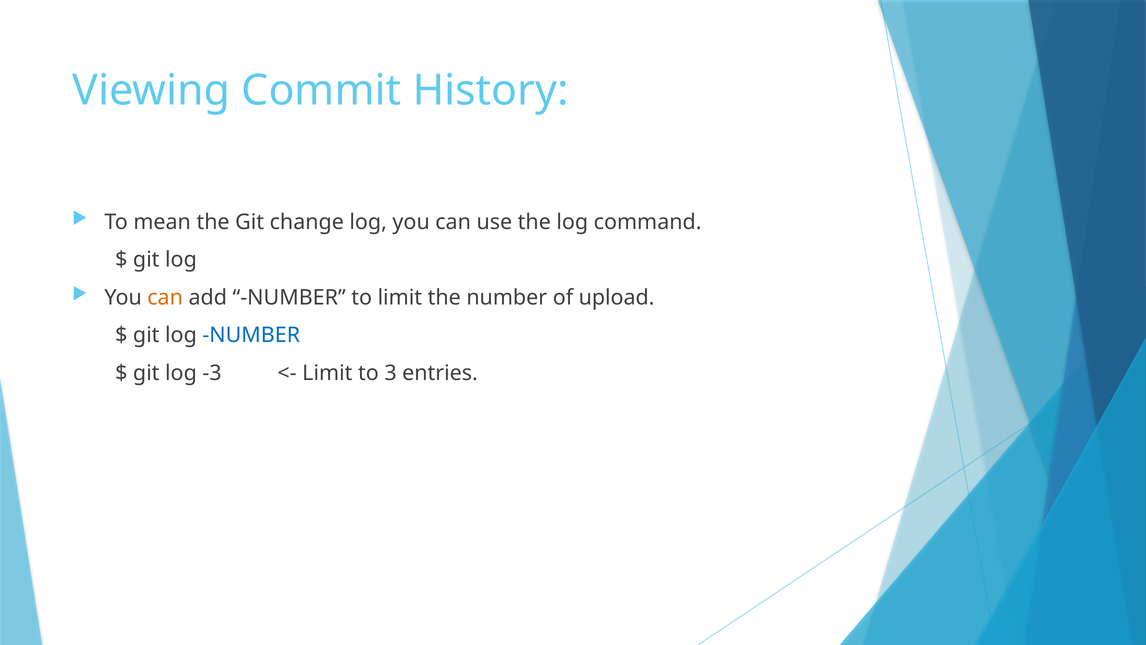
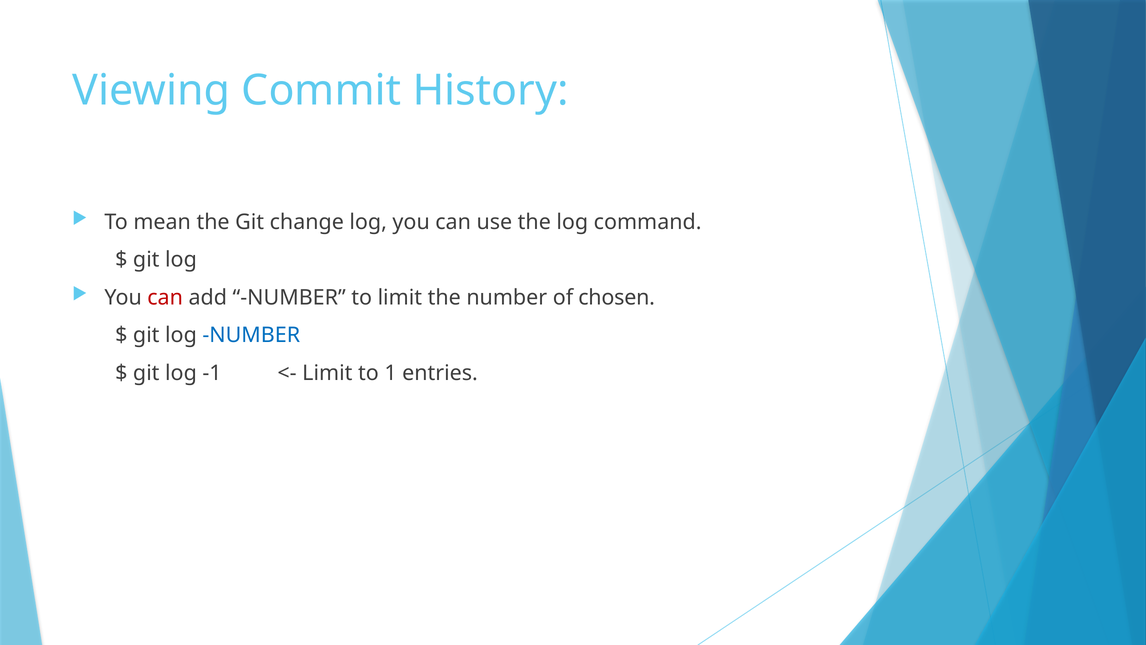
can colour: orange -> red (165, 297)
upload: upload -> chosen (617, 297)
-3: -3 -> -1 (212, 373)
3: 3 -> 1 (391, 373)
